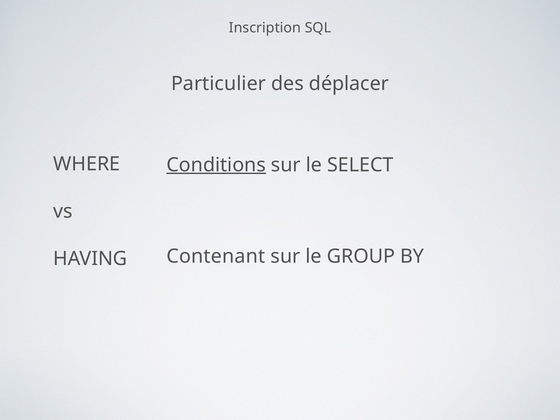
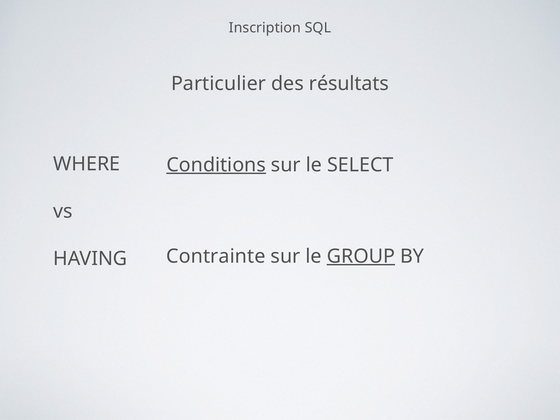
déplacer: déplacer -> résultats (349, 84)
Contenant: Contenant -> Contrainte (216, 256)
GROUP underline: none -> present (361, 256)
